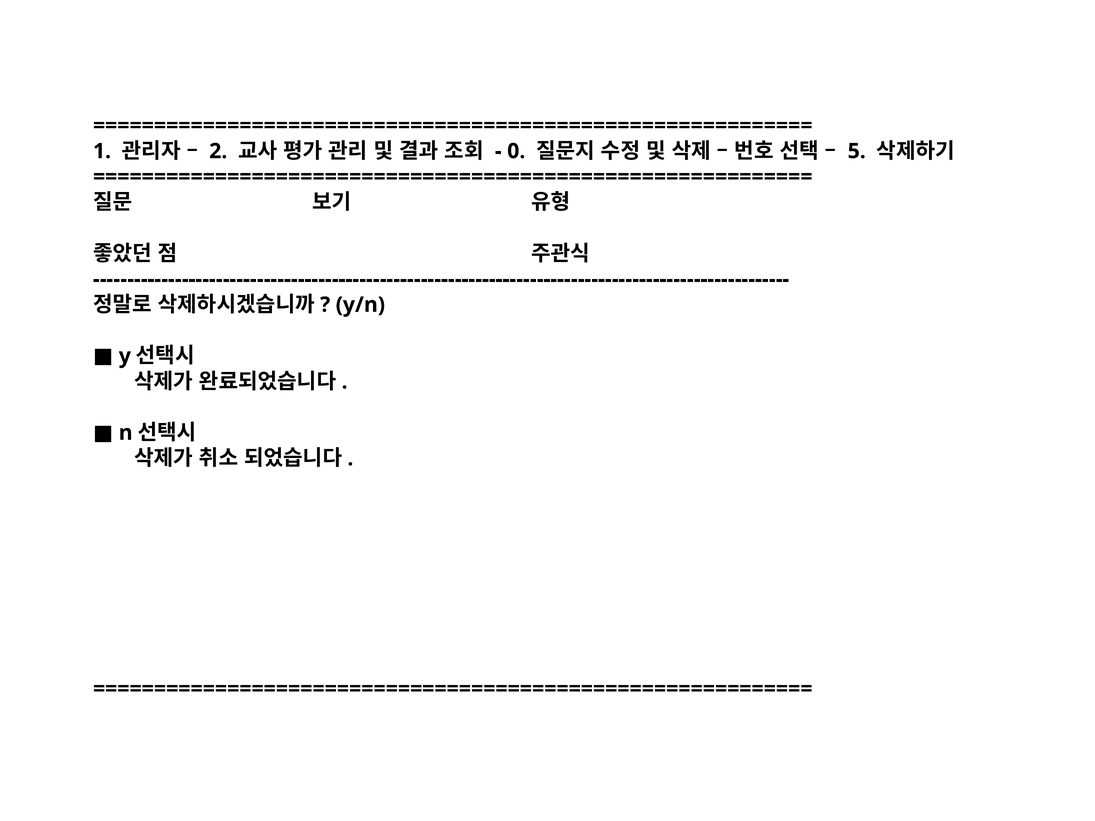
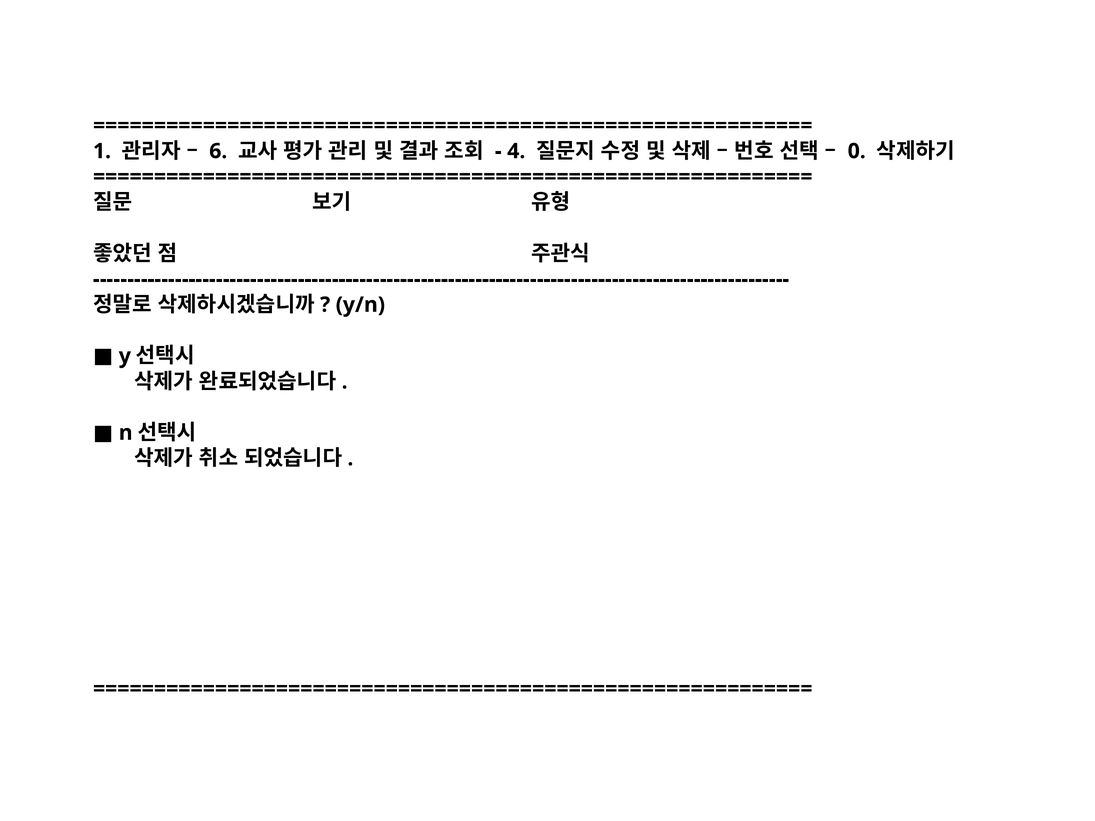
2: 2 -> 6 (218, 151)
0: 0 -> 4 (516, 151)
5: 5 -> 0 (857, 151)
